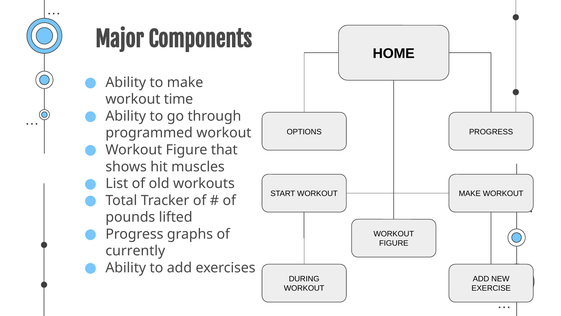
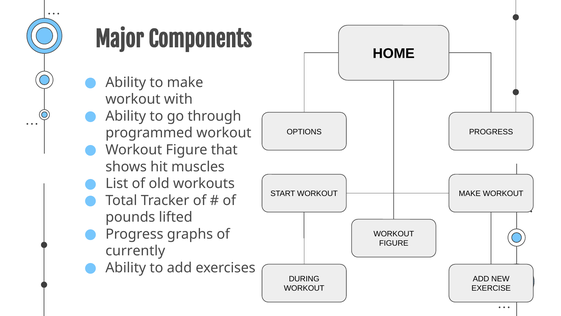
time: time -> with (178, 99)
